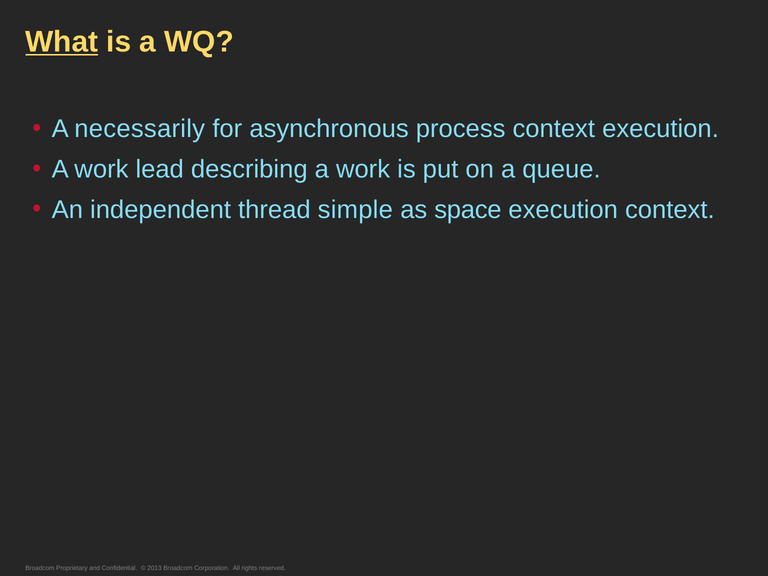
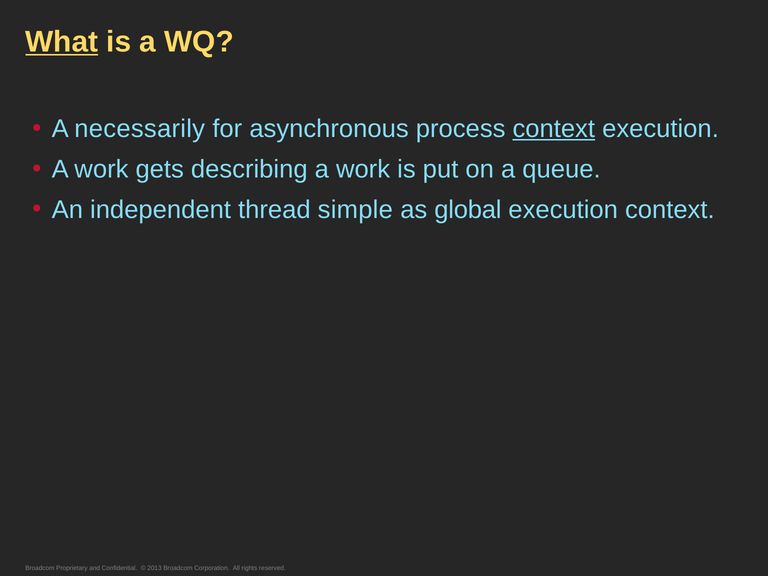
context underline: none -> present (554, 129)
lead: lead -> gets (160, 169)
space: space -> global (468, 210)
